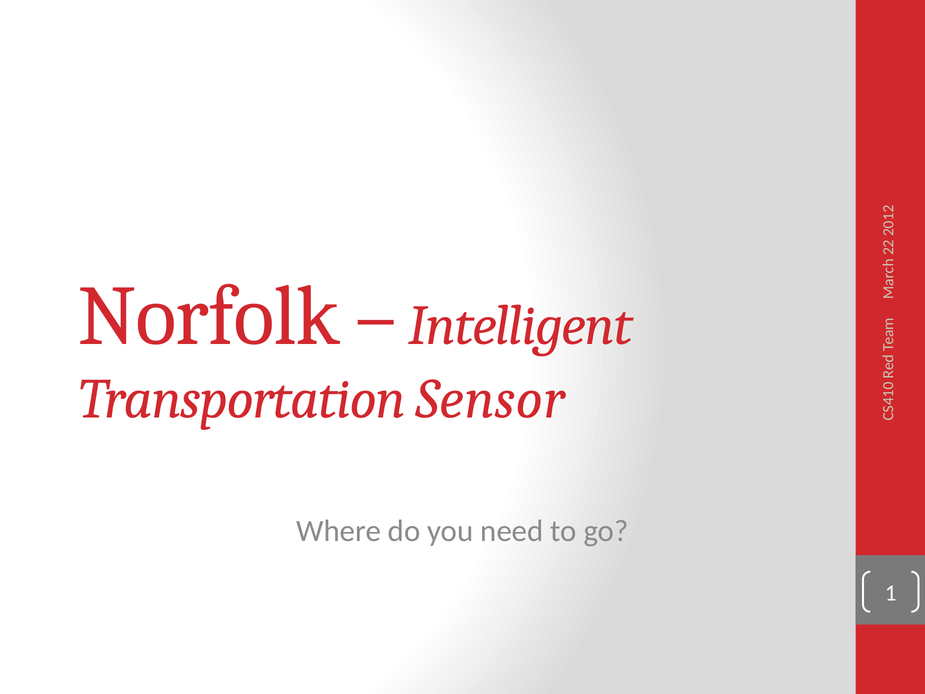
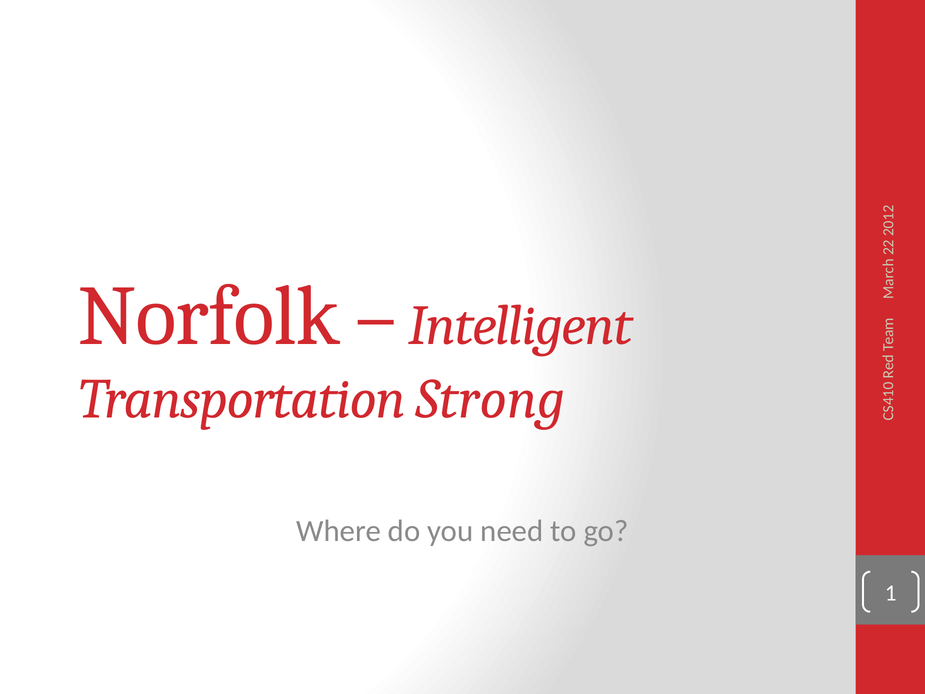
Sensor: Sensor -> Strong (490, 399)
